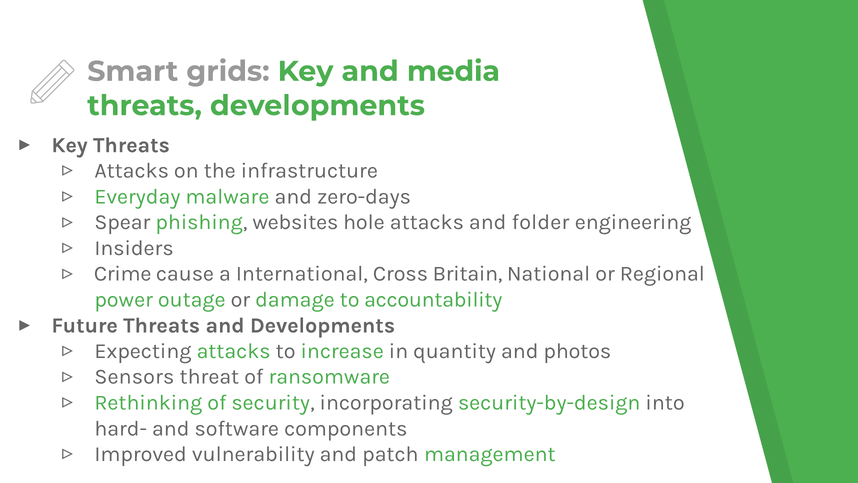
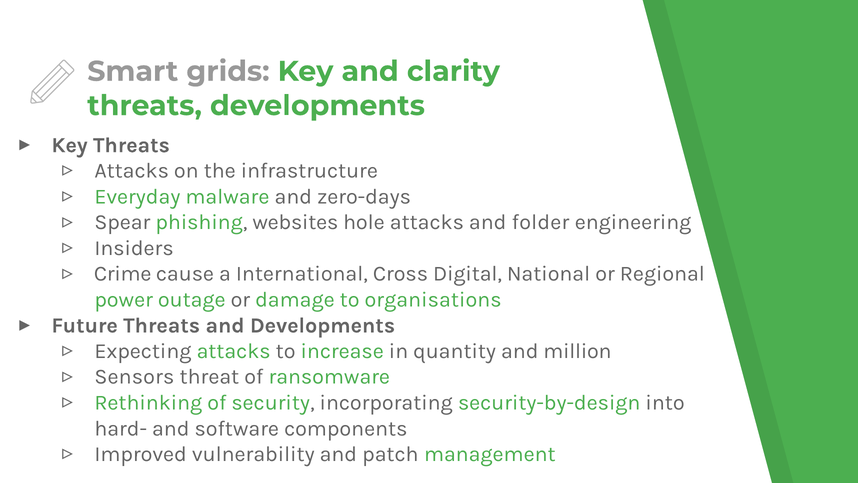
media: media -> clarity (453, 71)
Britain: Britain -> Digital (467, 274)
accountability: accountability -> organisations (433, 299)
photos: photos -> million (577, 351)
